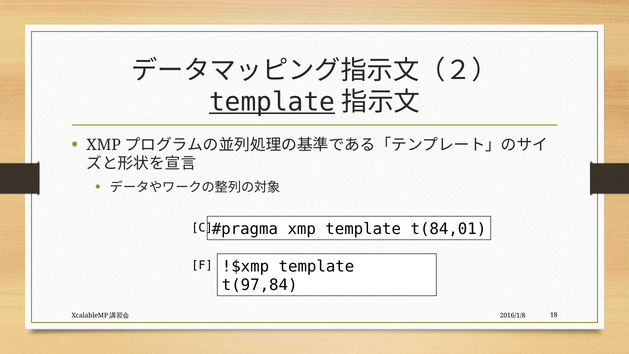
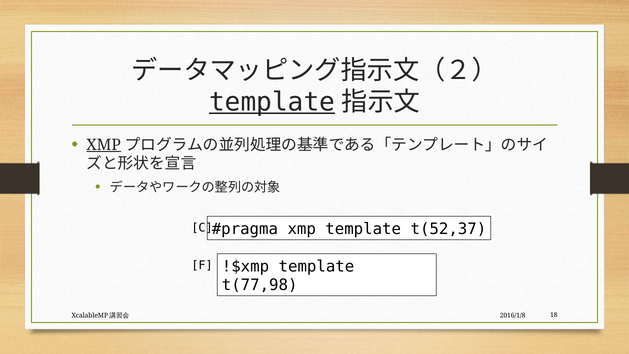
XMP underline: none -> present (104, 145)
t(84,01: t(84,01 -> t(52,37 (448, 229)
t(97,84: t(97,84 -> t(77,98 (260, 285)
